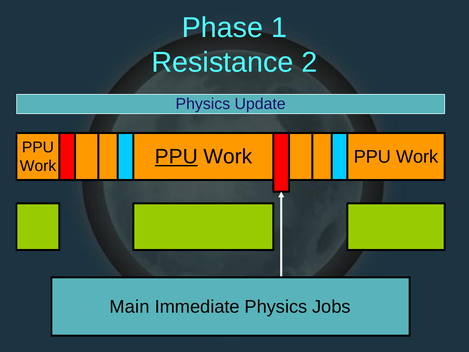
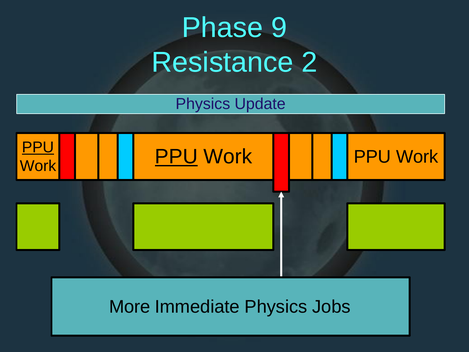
1: 1 -> 9 (279, 28)
PPU underline: none -> present (38, 147)
Main: Main -> More (130, 307)
